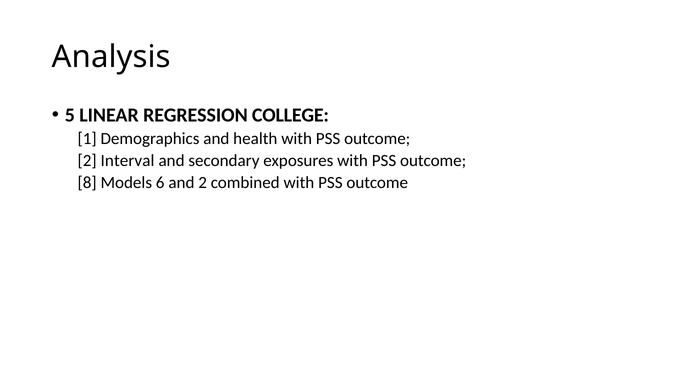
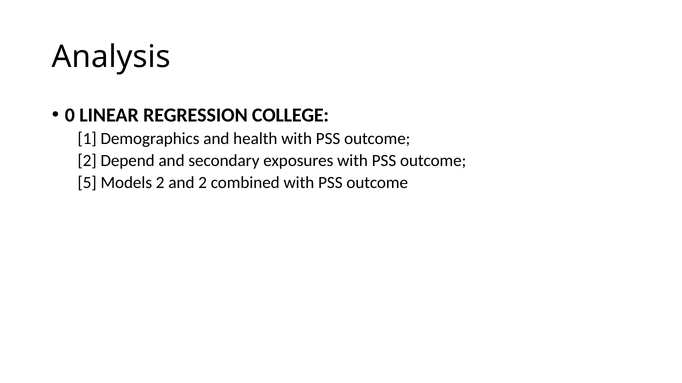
5: 5 -> 0 (70, 115)
Interval: Interval -> Depend (128, 161)
8: 8 -> 5 (87, 183)
Models 6: 6 -> 2 (160, 183)
